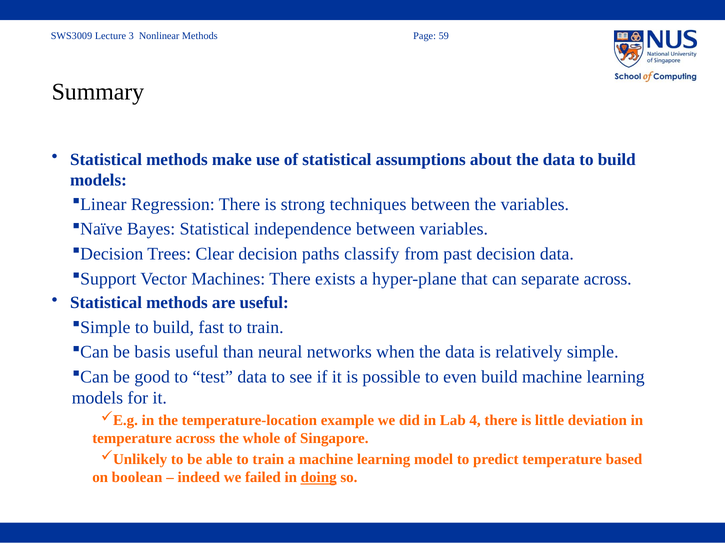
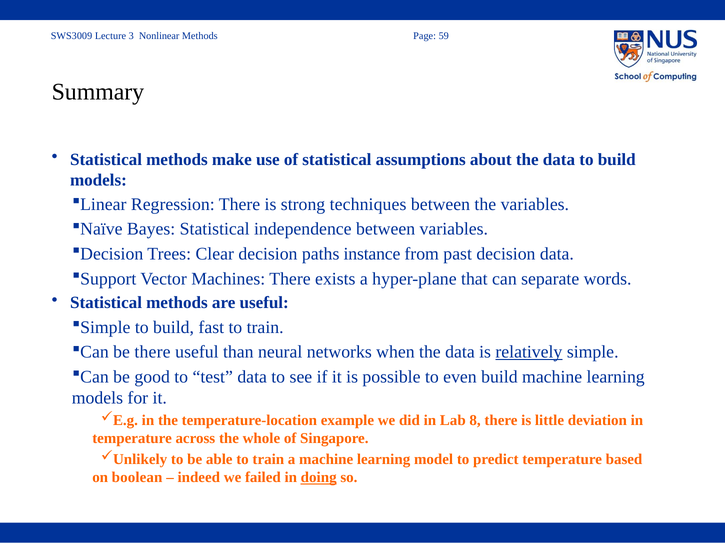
classify: classify -> instance (372, 254)
separate across: across -> words (608, 279)
be basis: basis -> there (153, 353)
relatively underline: none -> present (529, 353)
4: 4 -> 8 (475, 421)
